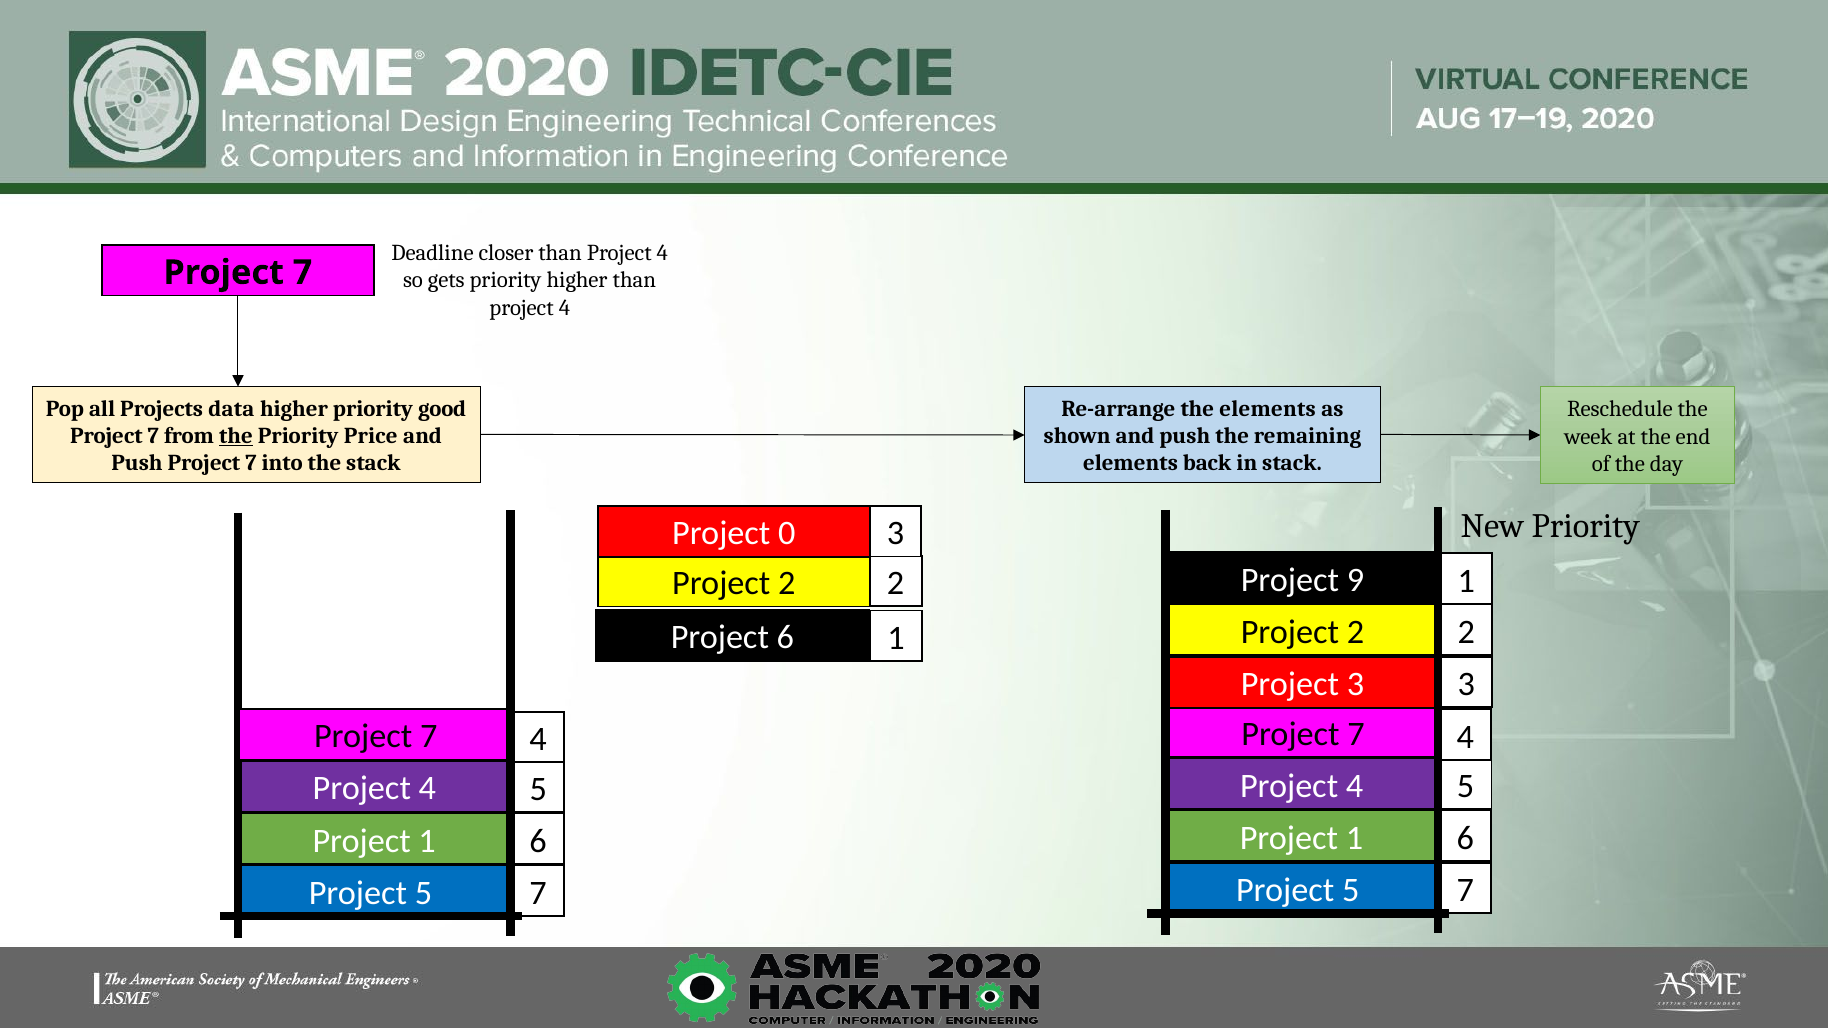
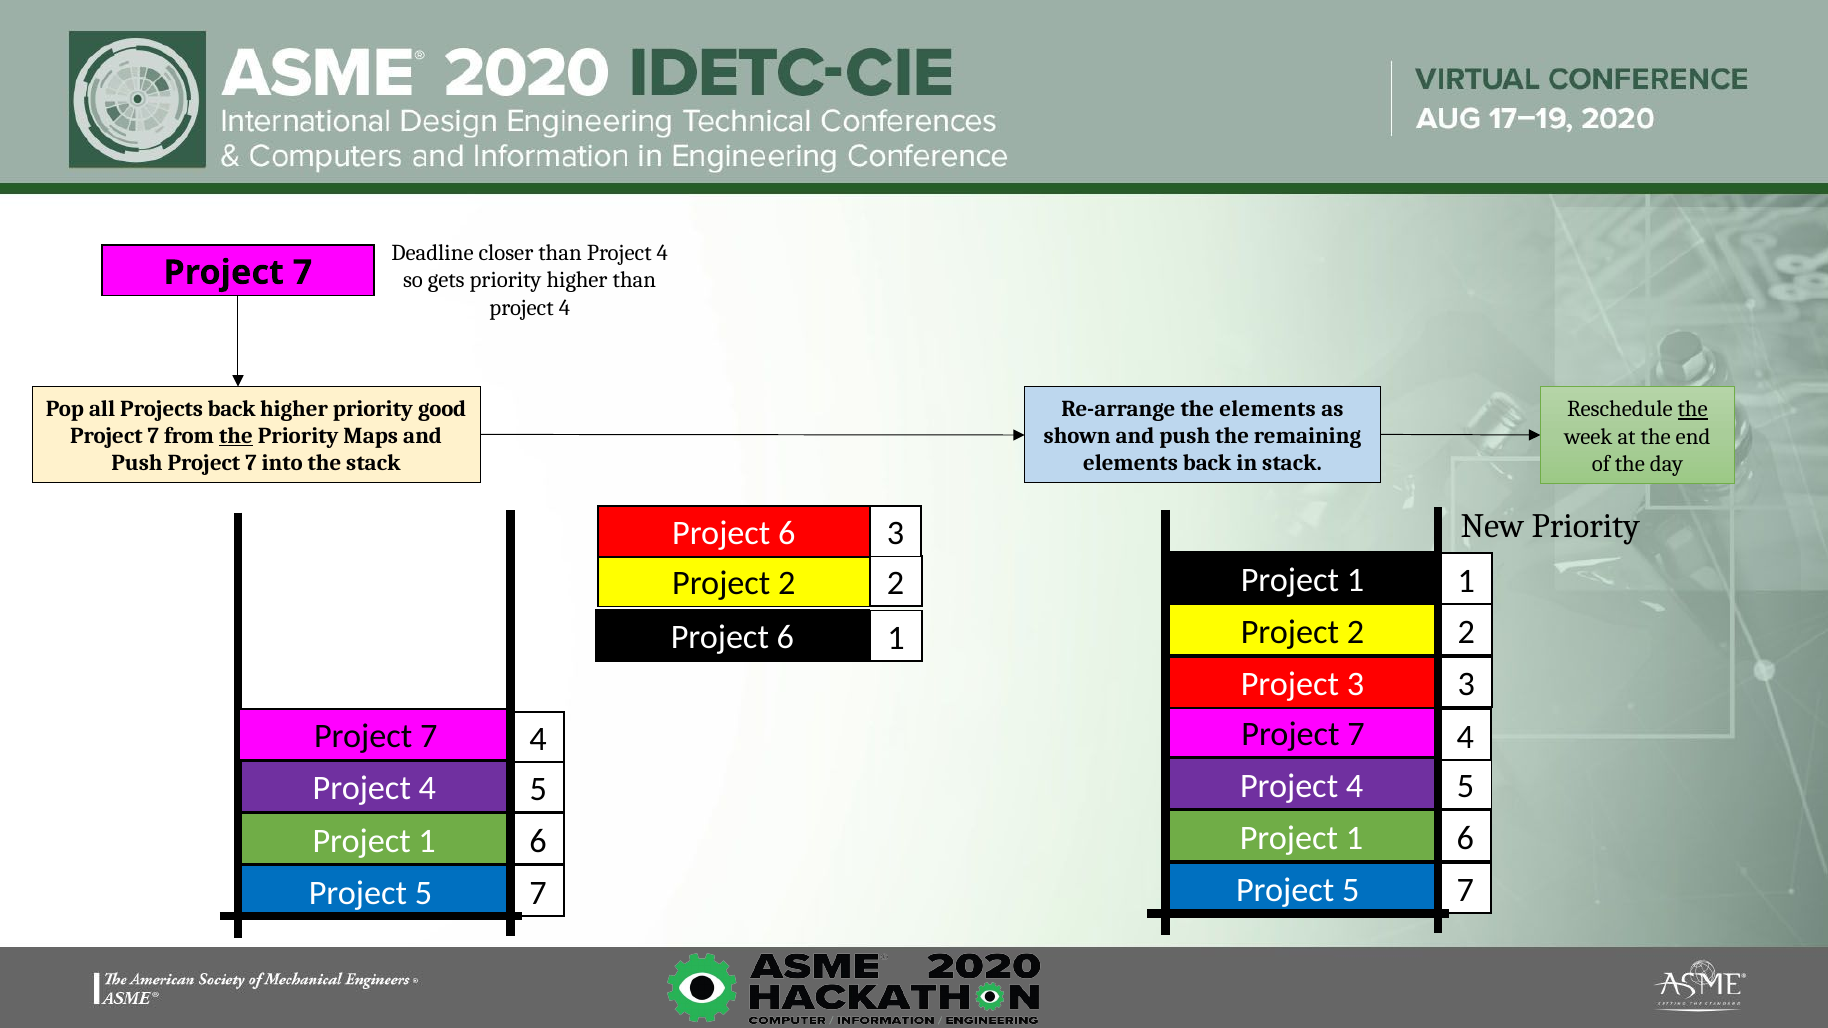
Projects data: data -> back (232, 409)
the underline: none -> present (1693, 409)
Price: Price -> Maps (371, 436)
0: 0 -> 6 (787, 534)
9: 9 -> 1 (1355, 580)
